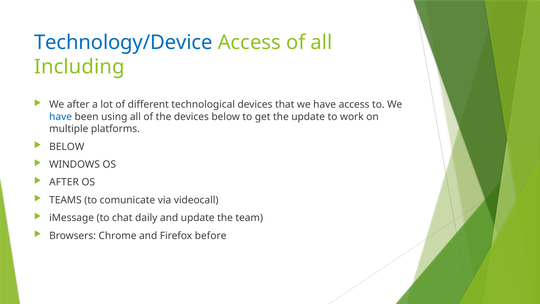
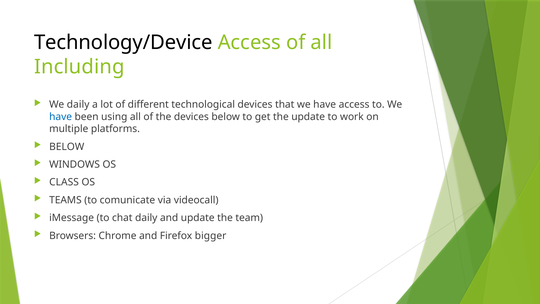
Technology/Device colour: blue -> black (123, 43)
We after: after -> daily (78, 105)
AFTER: AFTER -> CLASS (64, 182)
before: before -> bigger (211, 235)
